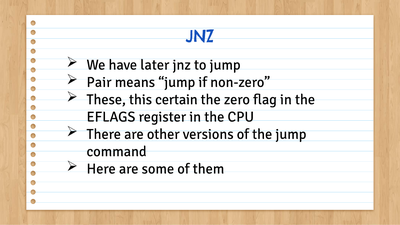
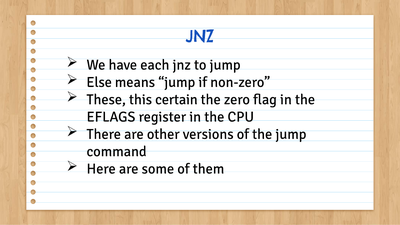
later: later -> each (155, 65)
Pair: Pair -> Else (99, 82)
